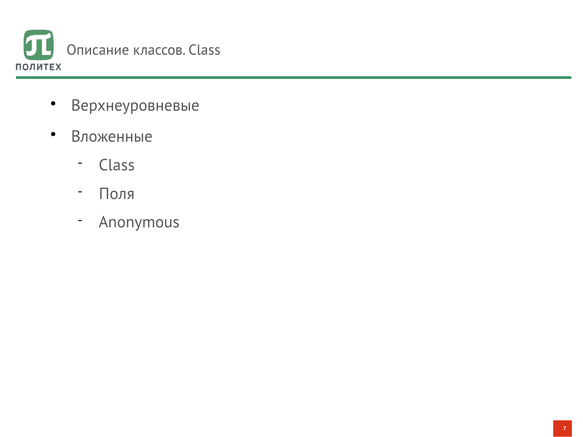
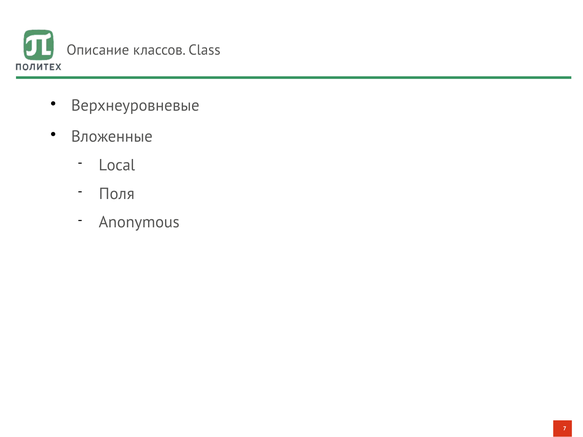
Class: Class -> Local (117, 165)
